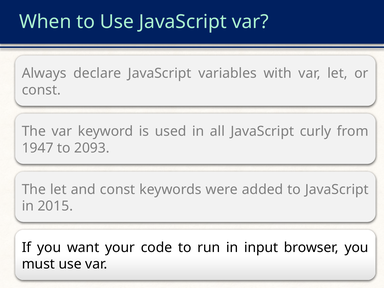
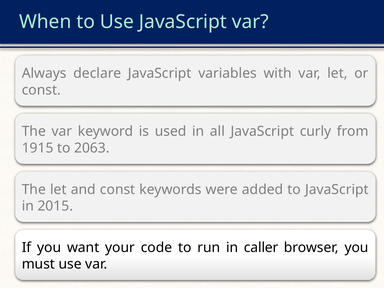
1947: 1947 -> 1915 (38, 148)
2093: 2093 -> 2063 (92, 148)
input: input -> caller (261, 248)
